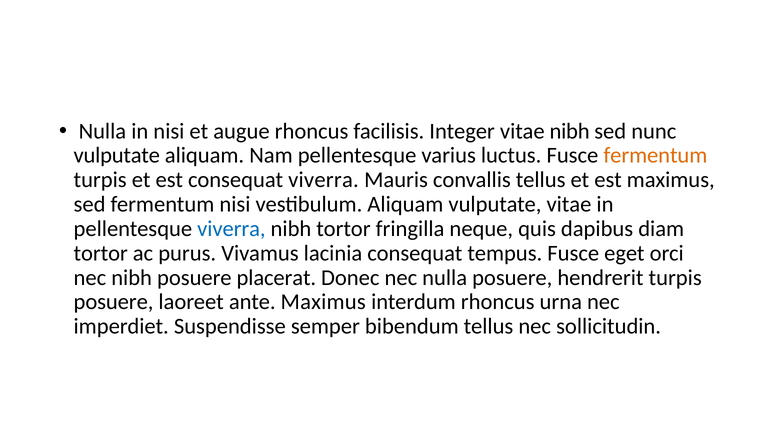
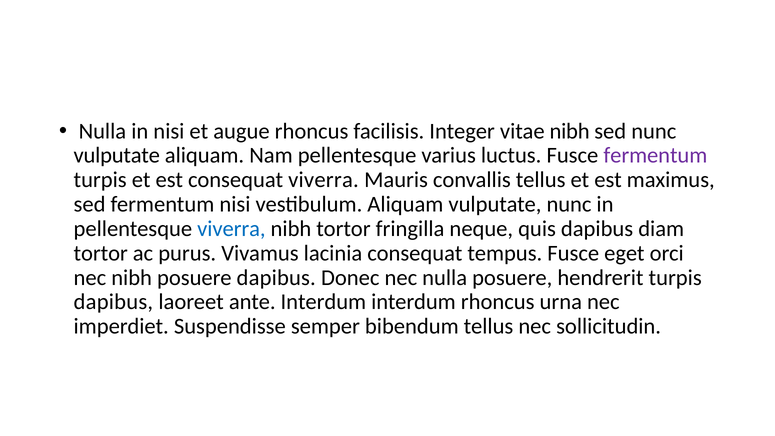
fermentum colour: orange -> purple (655, 155)
vulputate vitae: vitae -> nunc (569, 204)
posuere placerat: placerat -> dapibus (276, 278)
posuere: posuere -> dapibus (113, 302)
ante Maximus: Maximus -> Interdum (323, 302)
